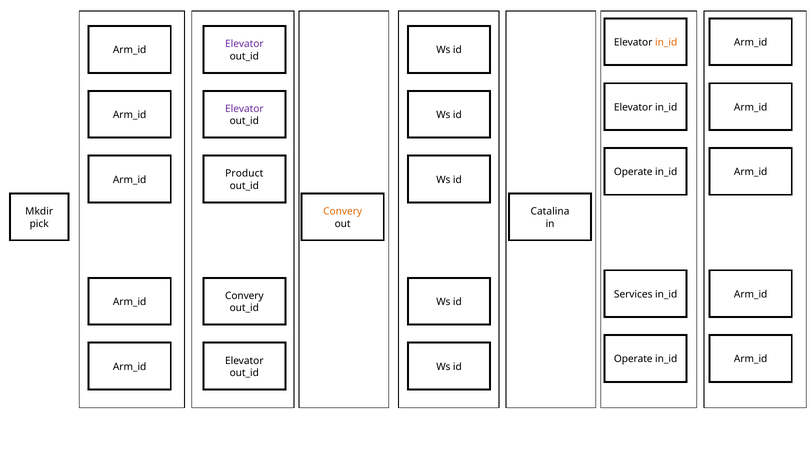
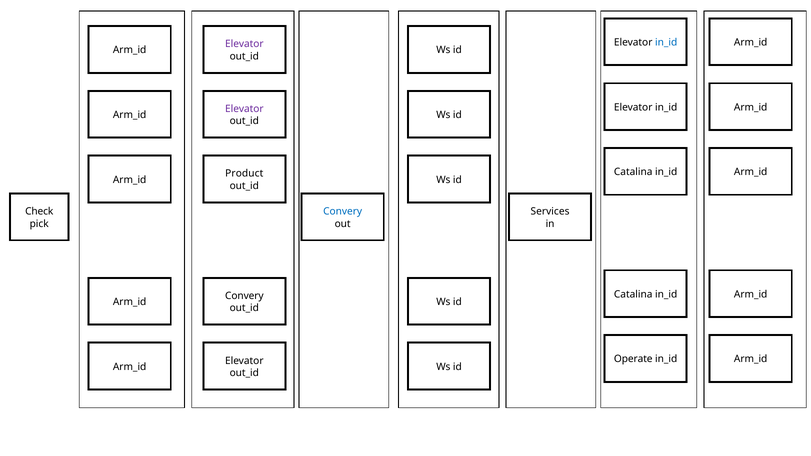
in_id colour: orange -> blue (666, 43)
Operate: Operate -> Catalina (633, 172)
Mkdir: Mkdir -> Check (39, 212)
Convery colour: orange -> blue (343, 212)
Catalina: Catalina -> Services (550, 212)
Services: Services -> Catalina (633, 294)
